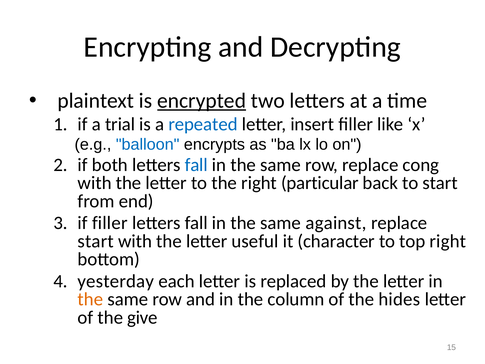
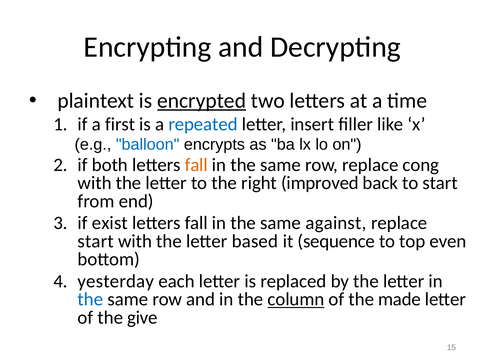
trial: trial -> first (120, 124)
fall colour: blue -> orange (196, 165)
particular: particular -> improved (320, 183)
if filler: filler -> exist (110, 223)
useful: useful -> based (255, 241)
character: character -> sequence (336, 241)
top right: right -> even (448, 241)
the colour: orange -> blue (90, 299)
column underline: none -> present (296, 299)
hides: hides -> made (400, 299)
